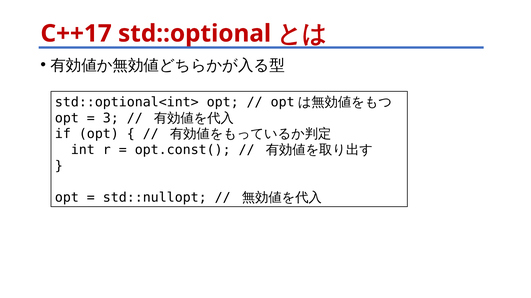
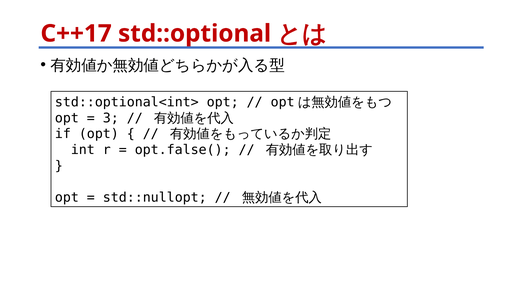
opt.const(: opt.const( -> opt.false( (183, 150)
